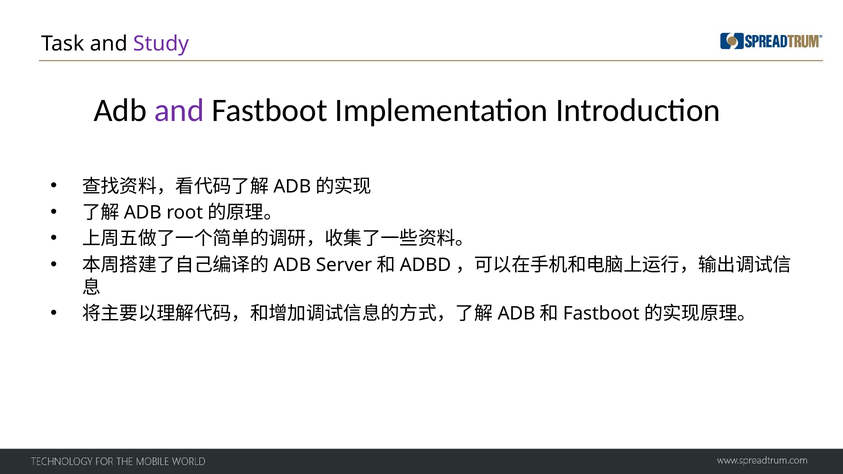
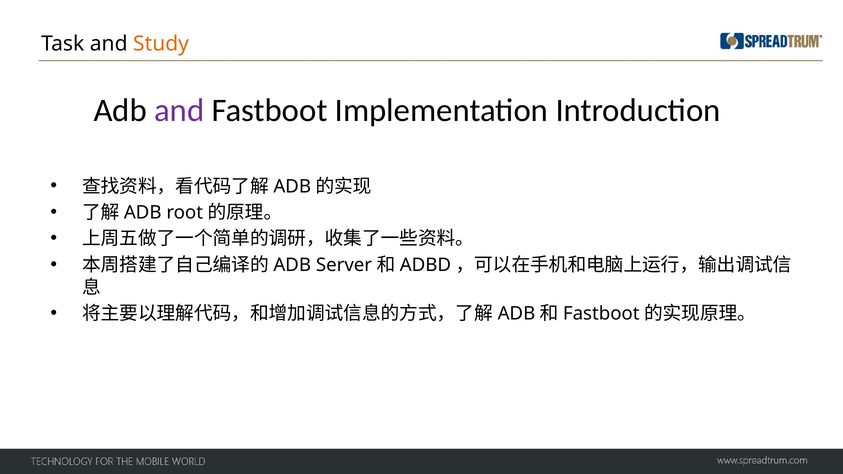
Study colour: purple -> orange (161, 44)
